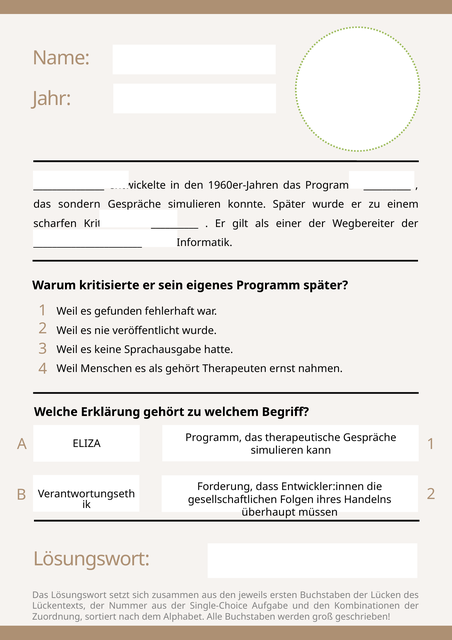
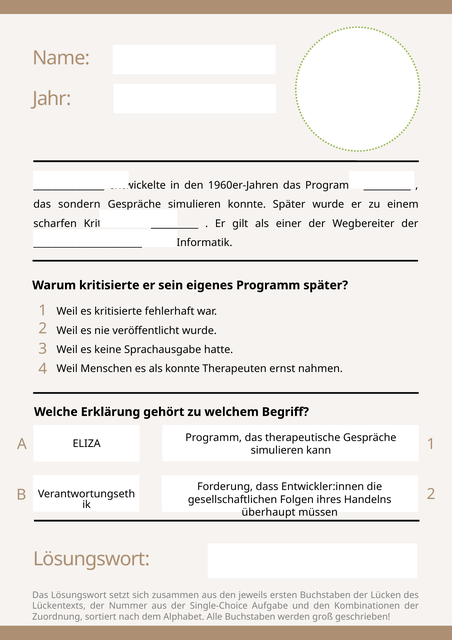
es gefunden: gefunden -> kritisierte (118, 311)
als gehört: gehört -> konnte (183, 369)
